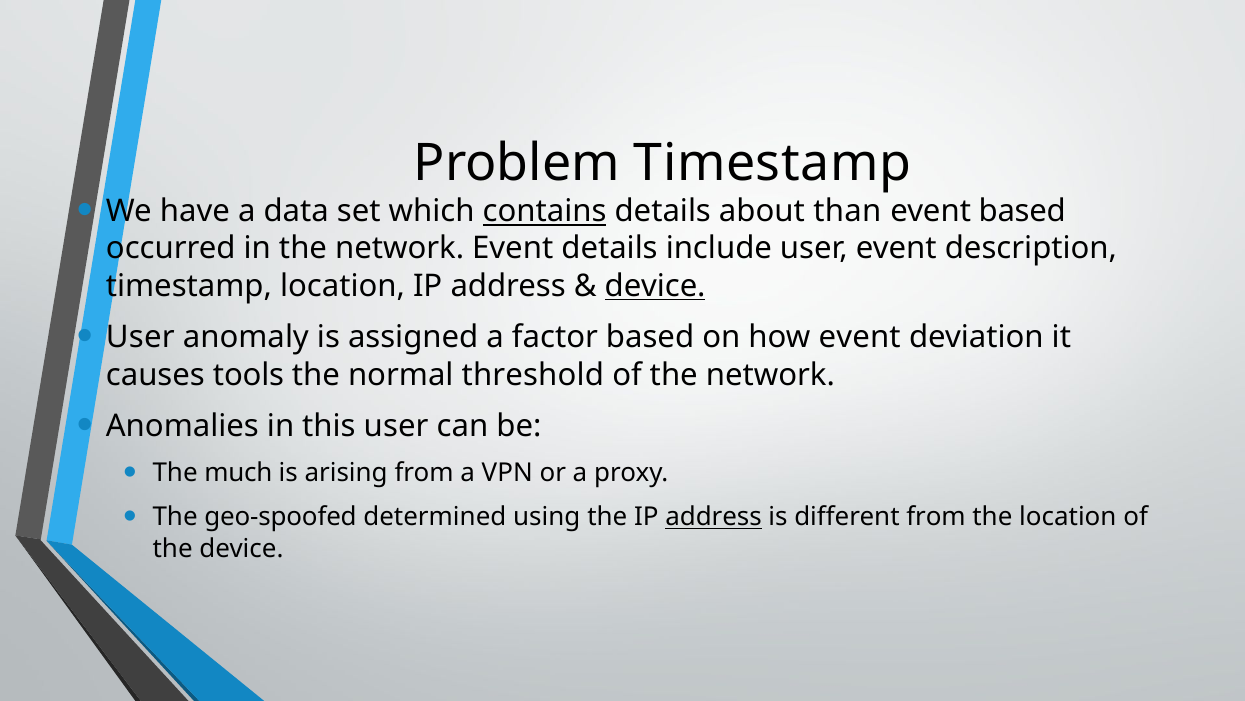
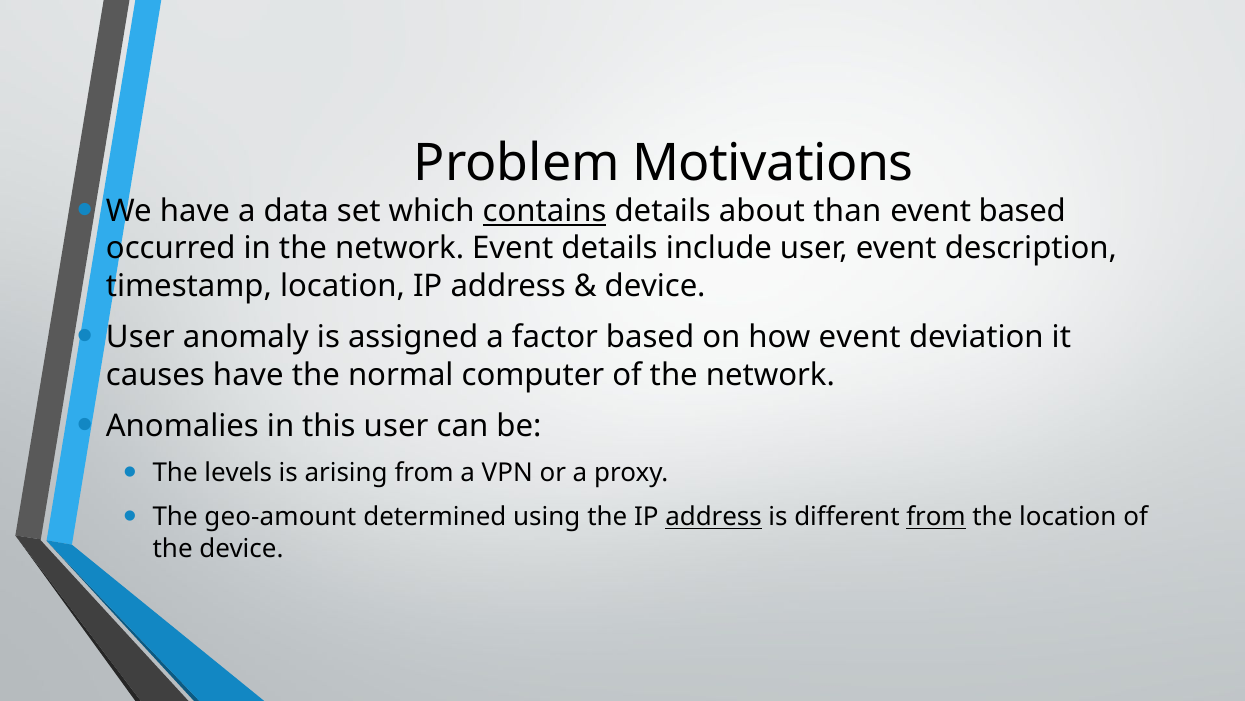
Problem Timestamp: Timestamp -> Motivations (773, 163)
device underline: present -> none (655, 286)
causes tools: tools -> have (248, 374)
threshold: threshold -> computer (533, 374)
much: much -> levels (238, 473)
geo-spoofed: geo-spoofed -> geo-amount (280, 517)
from underline: none -> present (936, 517)
